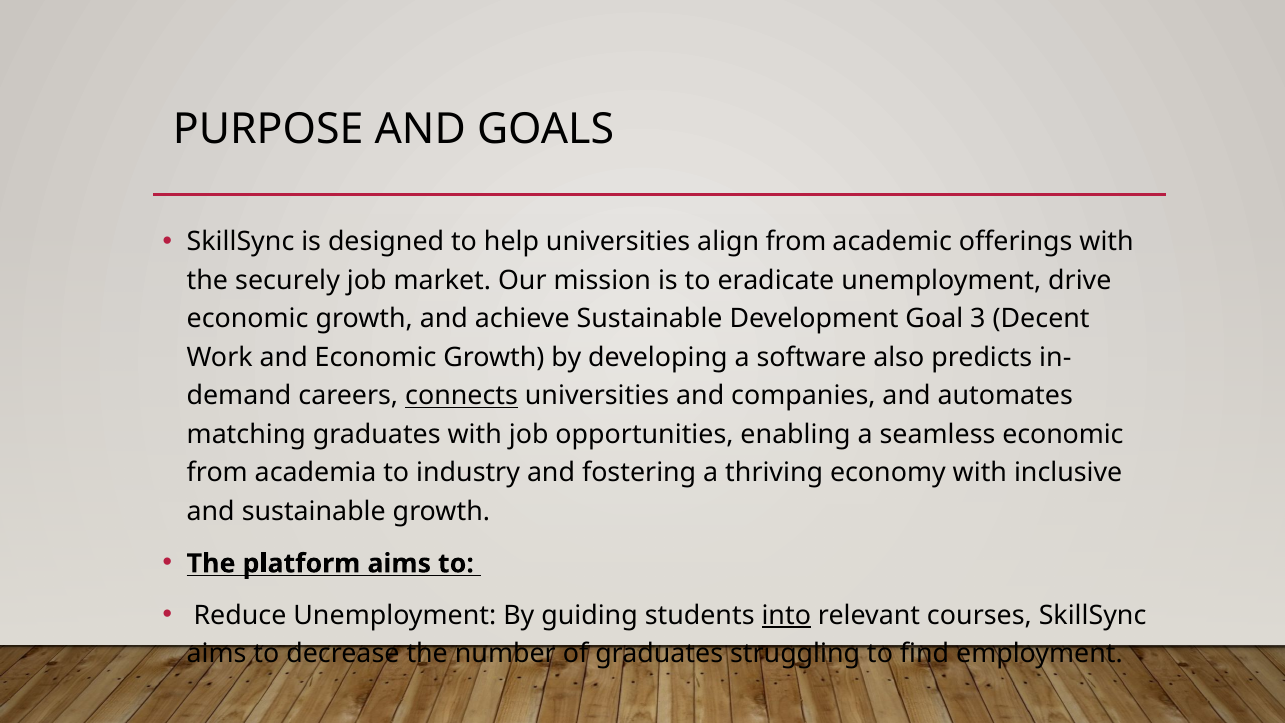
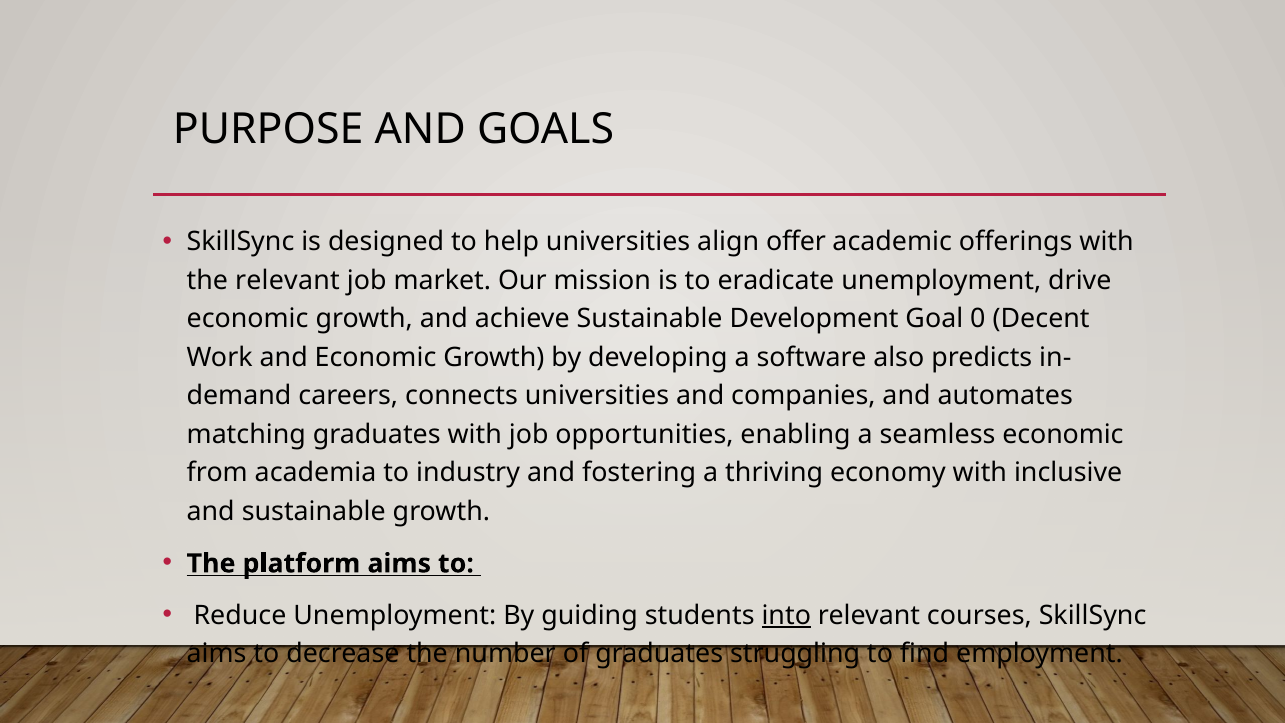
align from: from -> offer (796, 242)
the securely: securely -> relevant (287, 280)
3: 3 -> 0 (978, 319)
connects underline: present -> none (462, 396)
